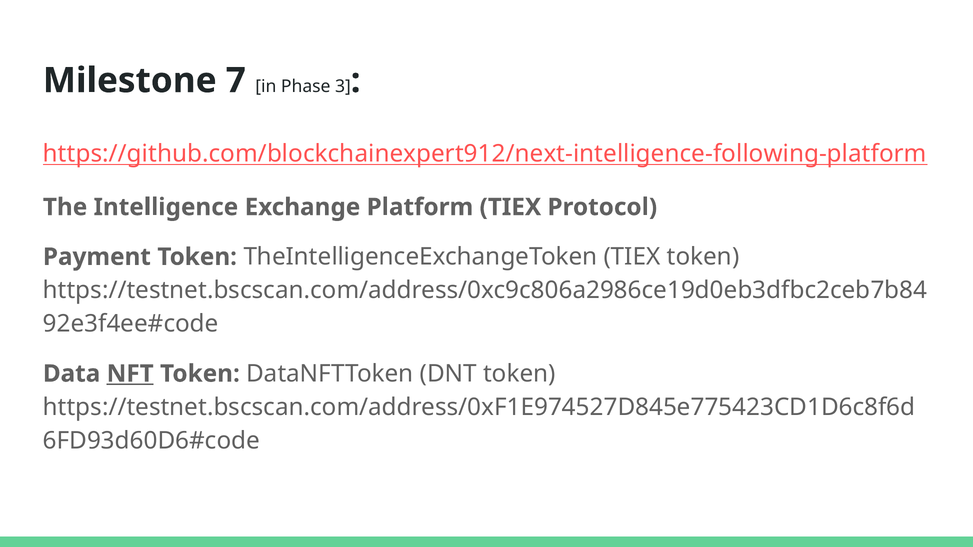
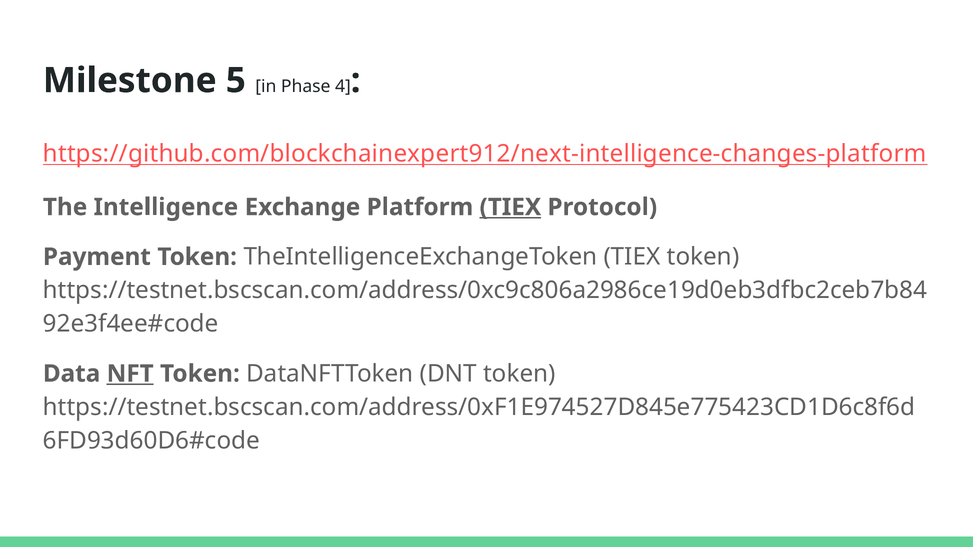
7: 7 -> 5 (236, 81)
3: 3 -> 4 (343, 86)
https://github.com/blockchainexpert912/next-intelligence-following-platform: https://github.com/blockchainexpert912/next-intelligence-following-platform -> https://github.com/blockchainexpert912/next-intelligence-changes-platform (485, 154)
TIEX underline: none -> present (510, 207)
